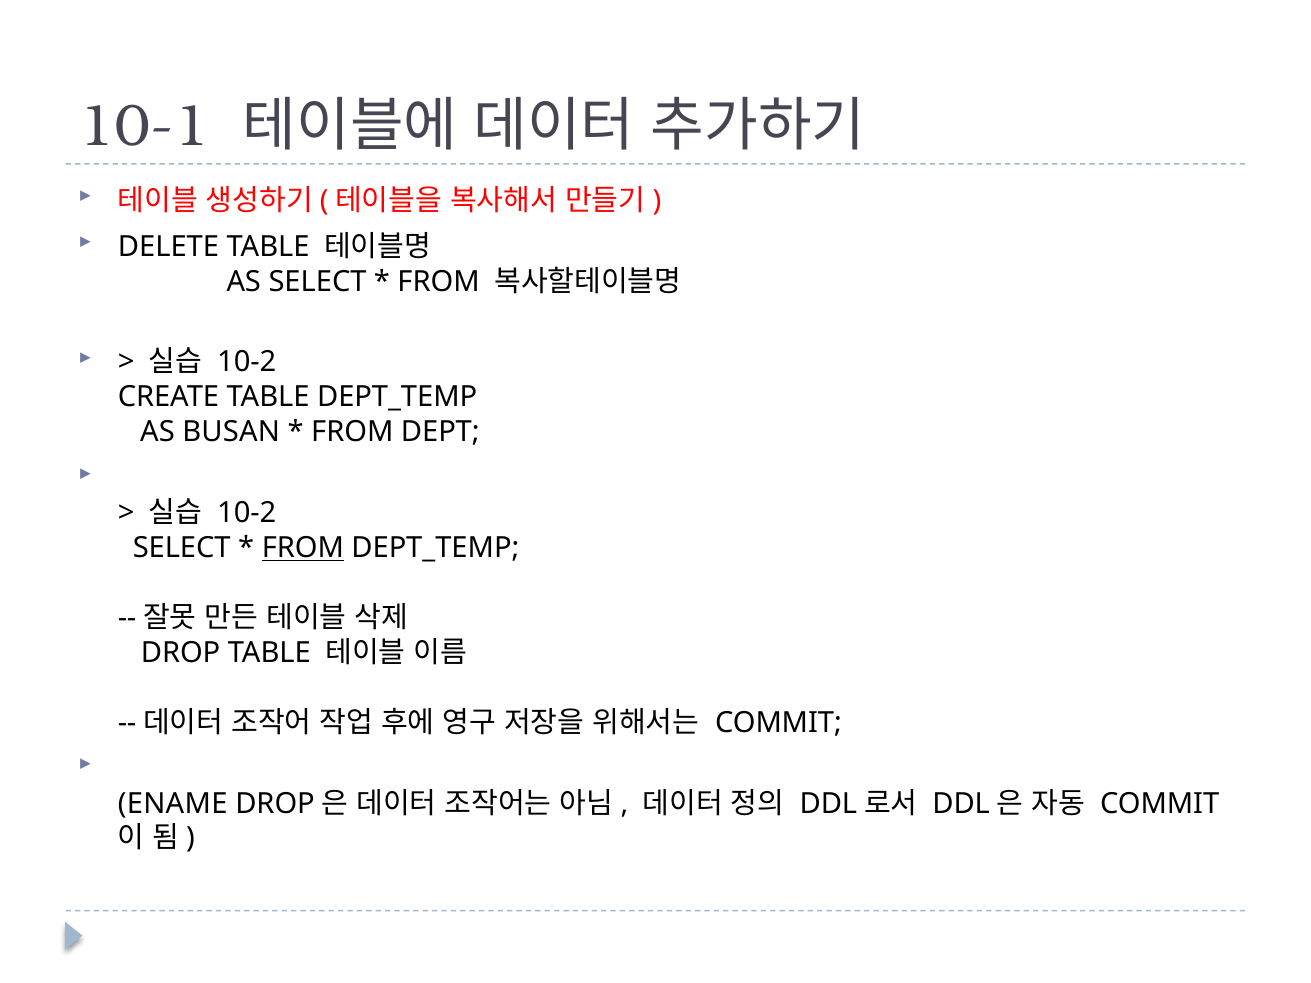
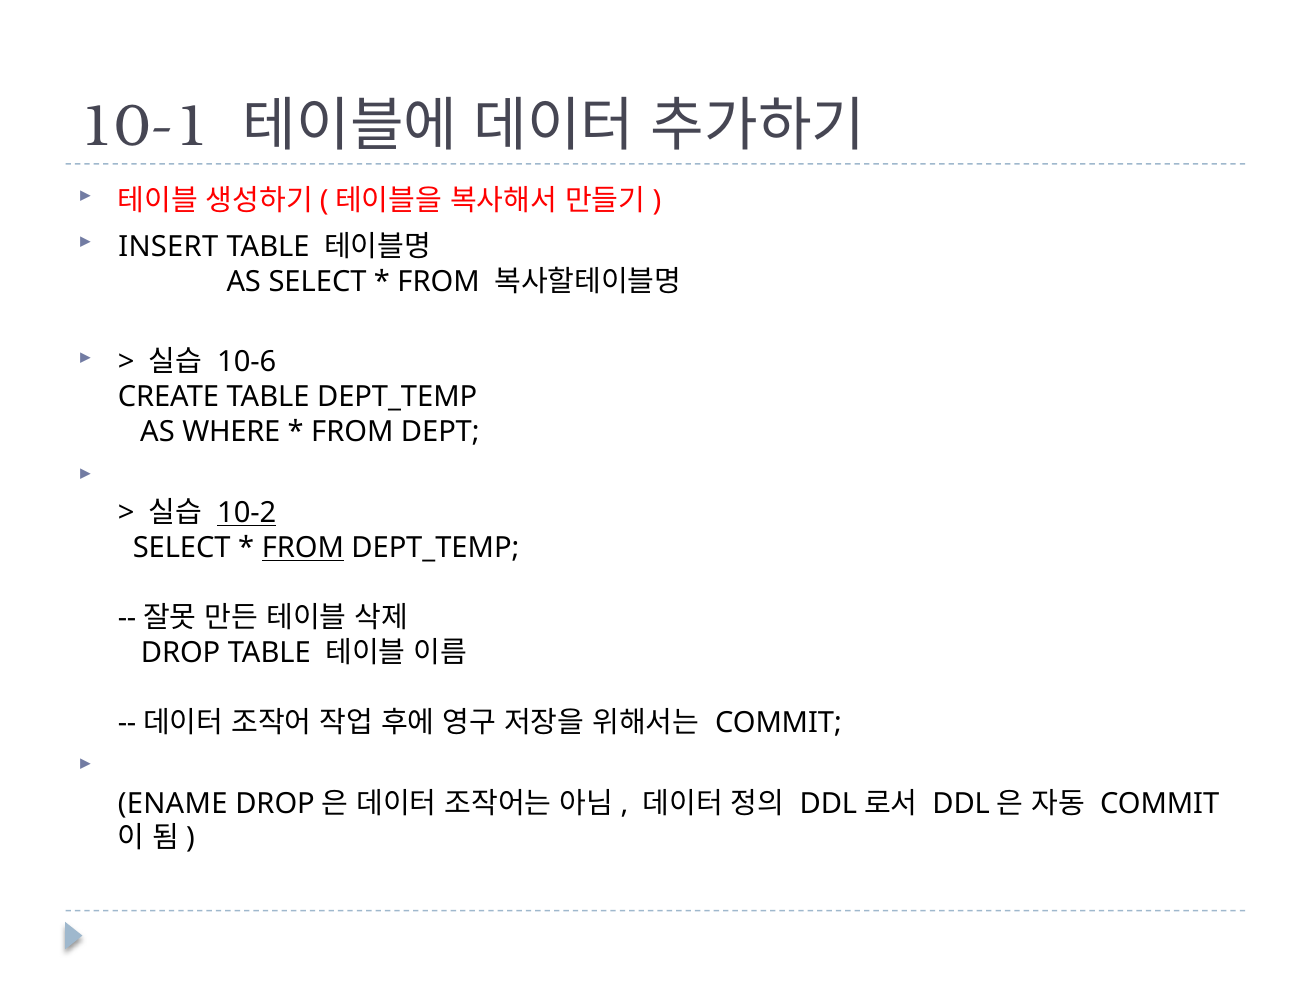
DELETE: DELETE -> INSERT (168, 247)
10-2: 10-2 -> 10-6 (247, 362)
BUSAN: BUSAN -> WHERE (231, 432)
10-2 underline: none -> present (247, 513)
